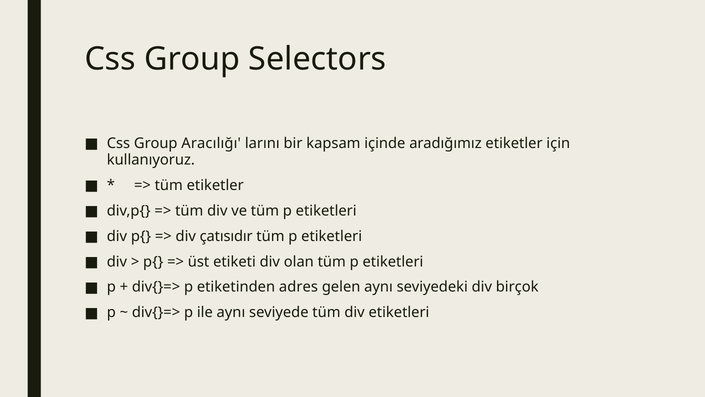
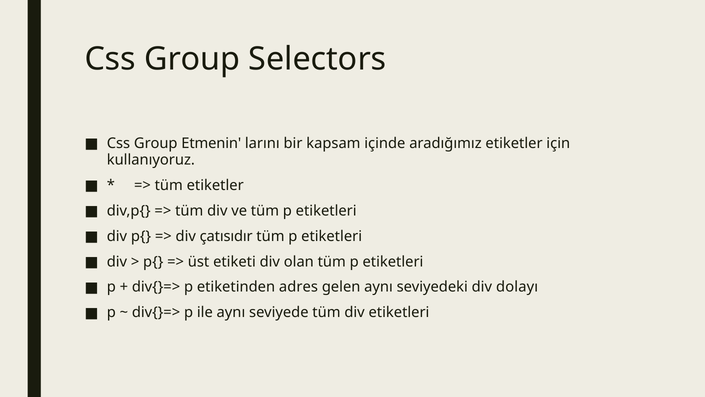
Aracılığı: Aracılığı -> Etmenin (211, 143)
birçok: birçok -> dolayı (517, 287)
